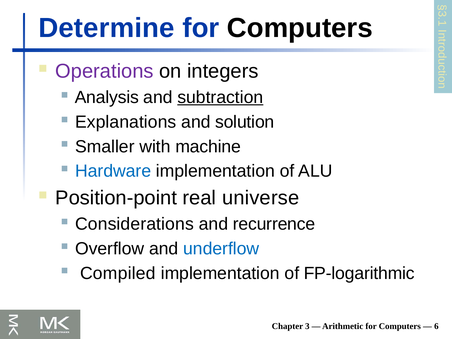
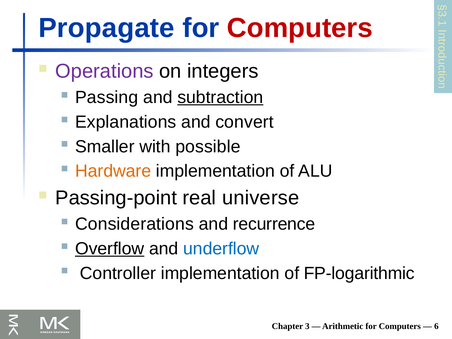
Determine: Determine -> Propagate (106, 28)
Computers colour: black -> red (300, 28)
Analysis: Analysis -> Passing (107, 97)
solution: solution -> convert (245, 122)
machine: machine -> possible (208, 147)
Hardware colour: blue -> orange (113, 171)
Position-point: Position-point -> Passing-point (116, 198)
Overflow underline: none -> present (110, 249)
Compiled: Compiled -> Controller (118, 273)
